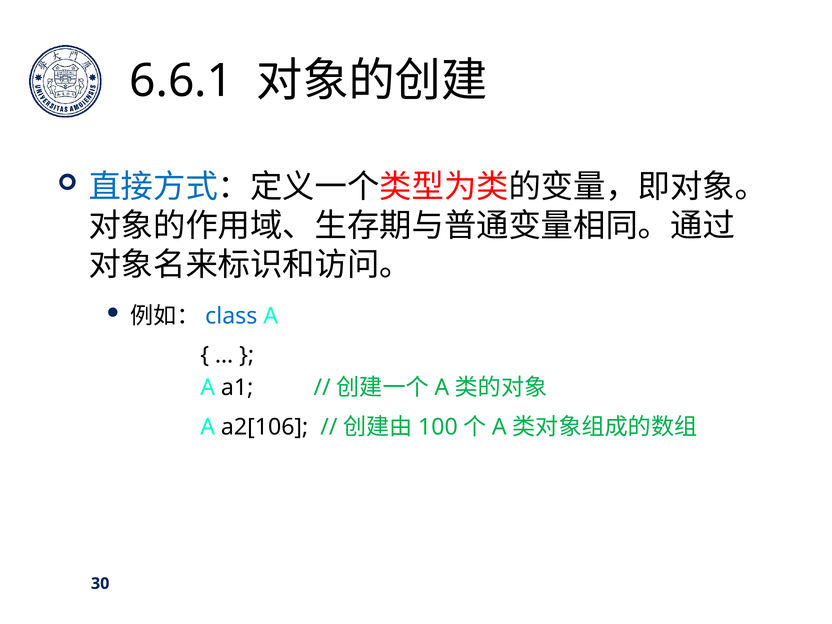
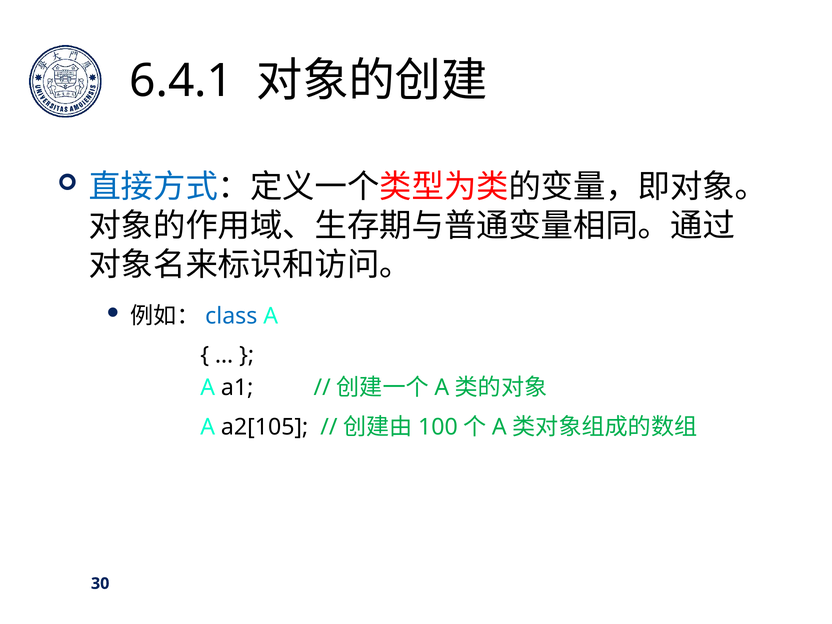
6.6.1: 6.6.1 -> 6.4.1 (181, 81)
a2[106: a2[106 -> a2[105 (265, 427)
